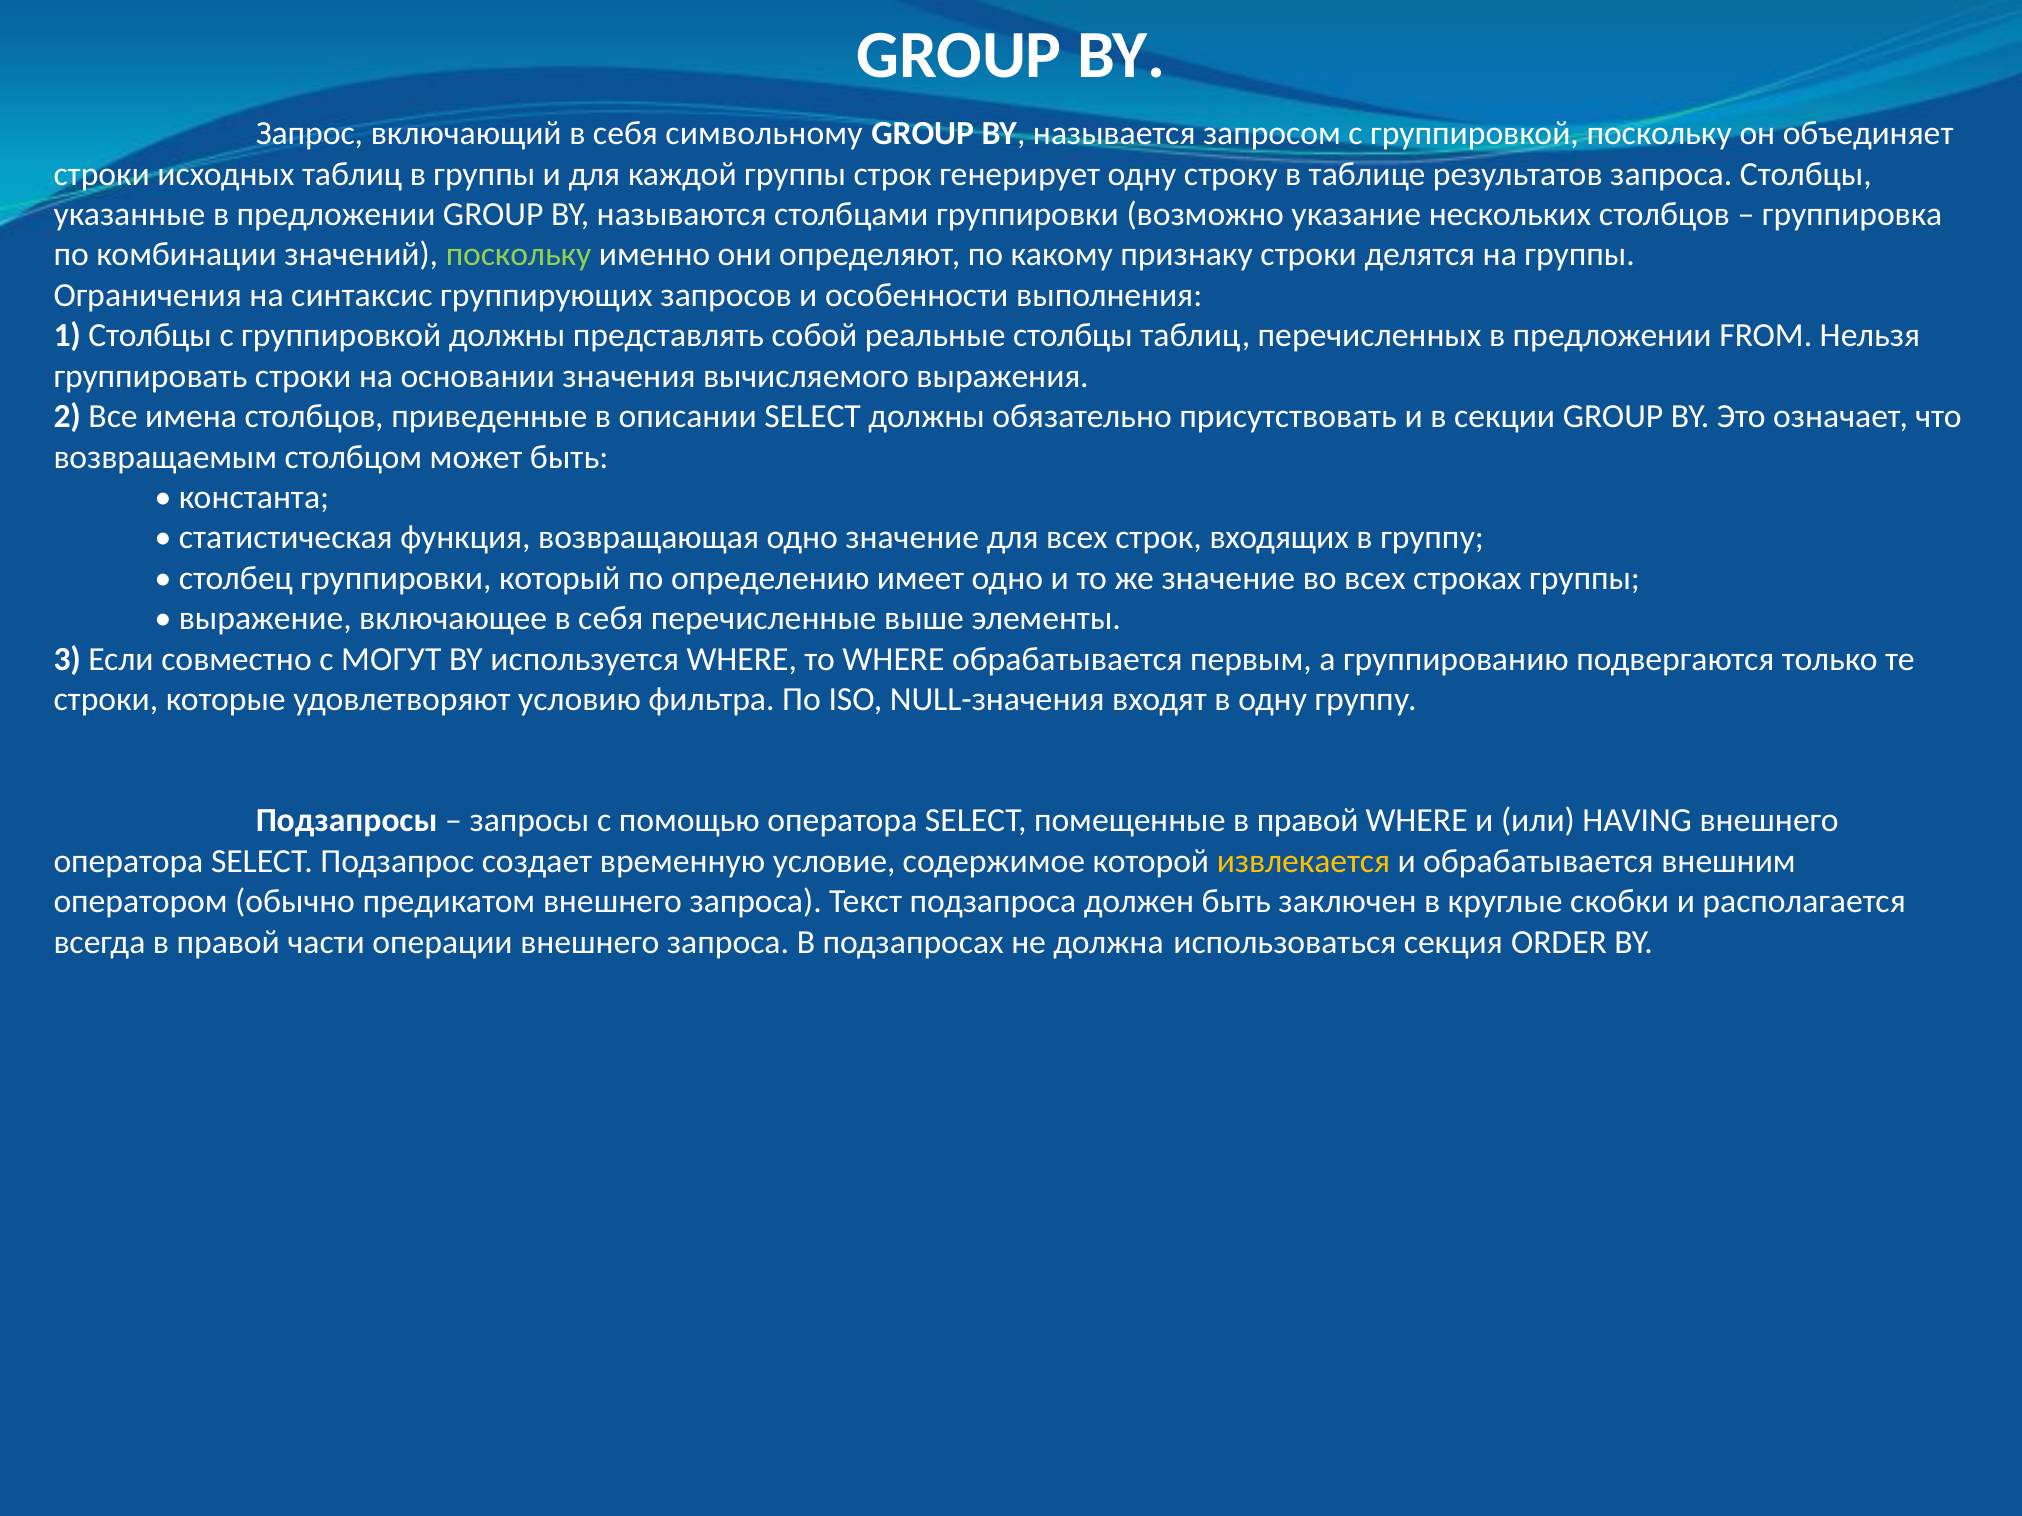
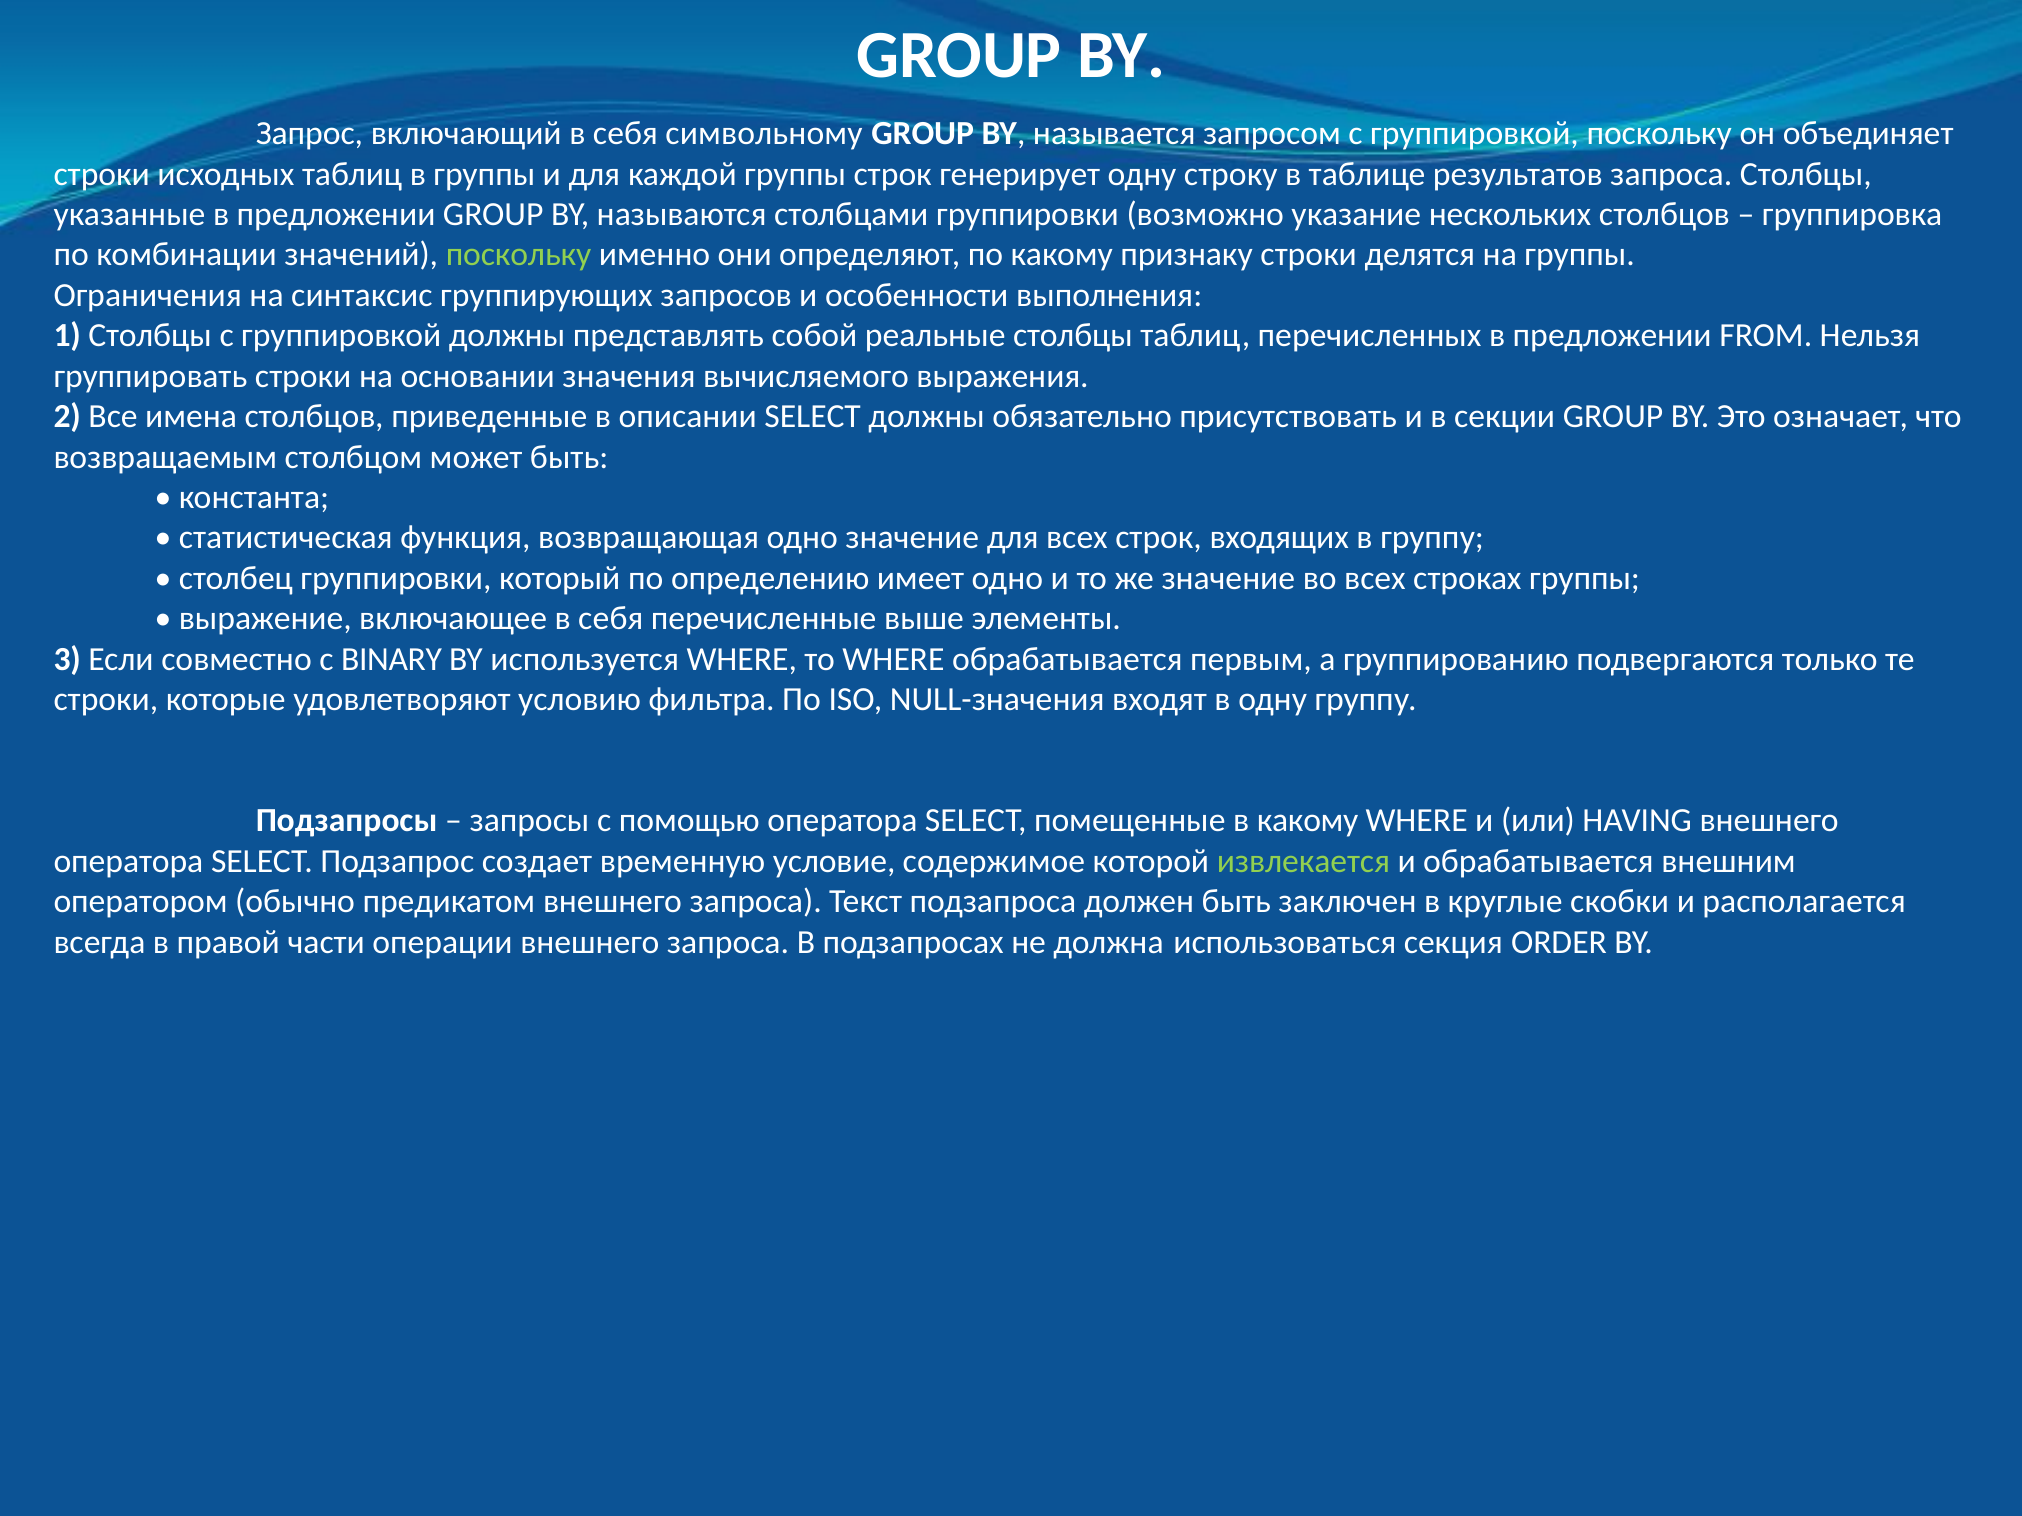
МОГУТ: МОГУТ -> BINARY (392, 659)
помещенные в правой: правой -> какому (1308, 821)
извлекается colour: yellow -> light green (1303, 861)
